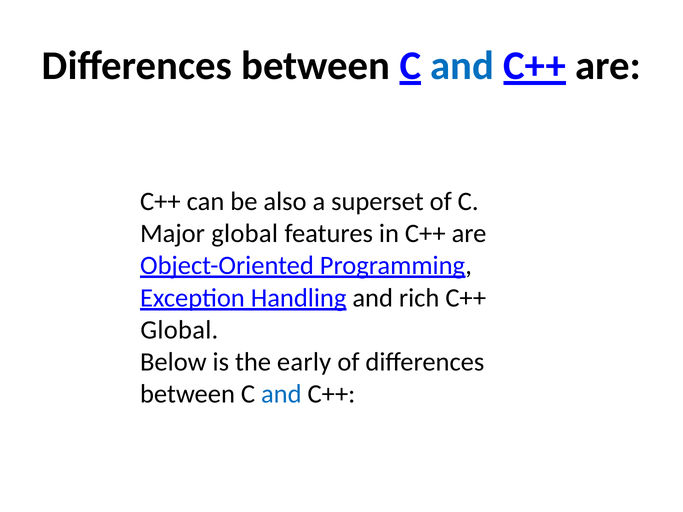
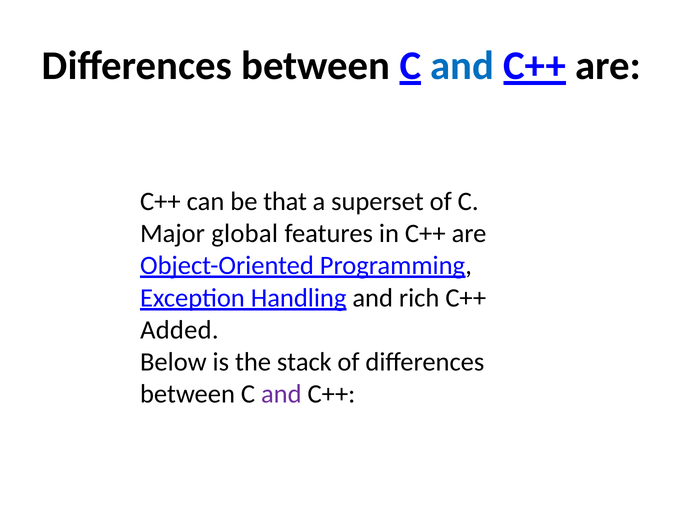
also: also -> that (285, 202)
Global: Global -> Added (179, 330)
early: early -> stack (304, 362)
and colour: blue -> purple (281, 394)
